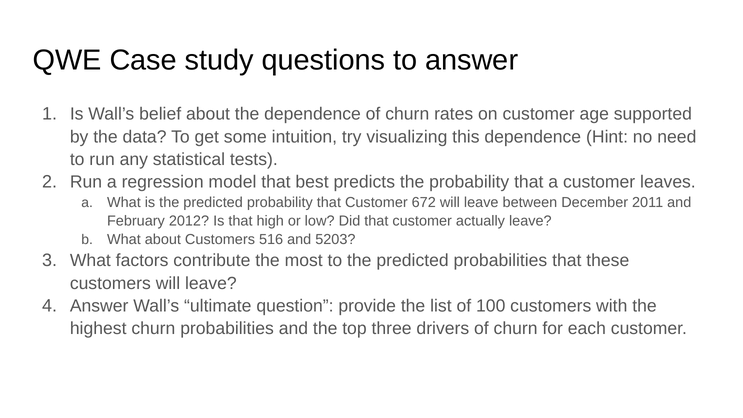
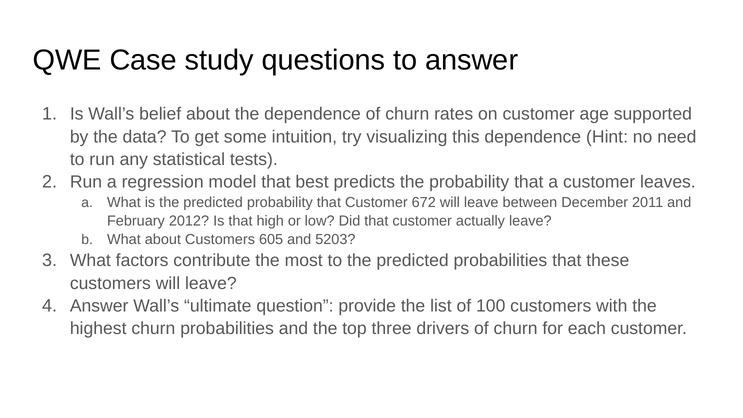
516: 516 -> 605 (271, 240)
